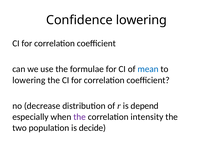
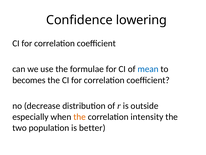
lowering: lowering -> becomes (29, 80)
depend: depend -> outside (145, 106)
the colour: purple -> orange (80, 117)
decide: decide -> better (92, 128)
